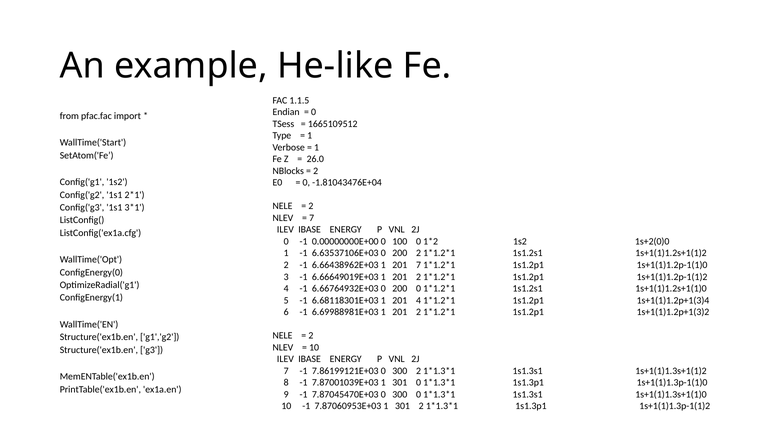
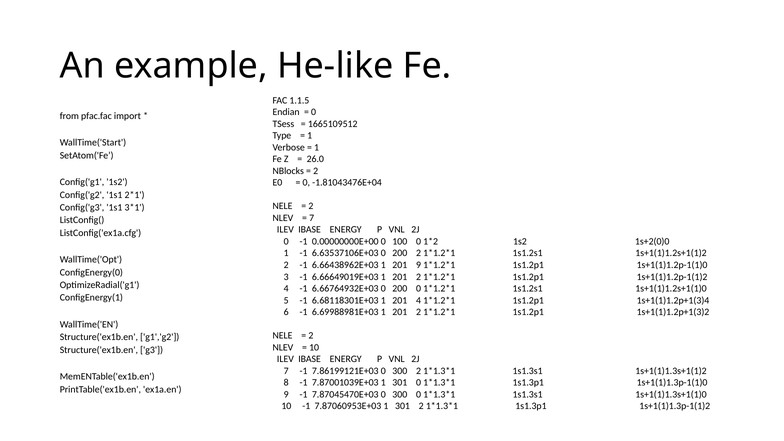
201 7: 7 -> 9 (419, 265)
